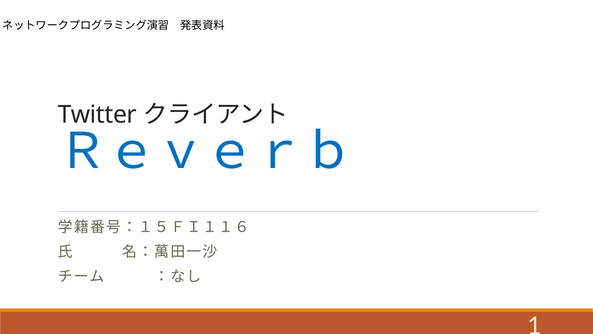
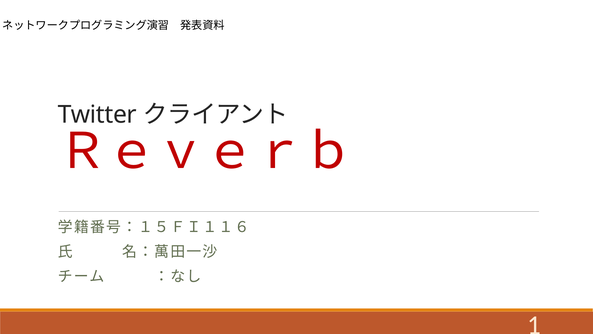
Ｒｅｖｅｒｂ colour: blue -> red (205, 152)
